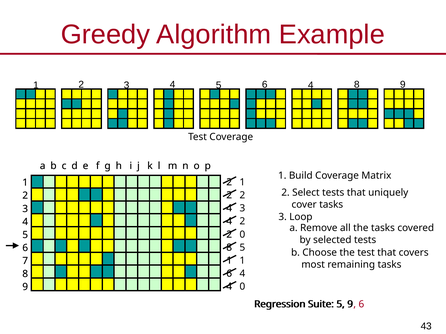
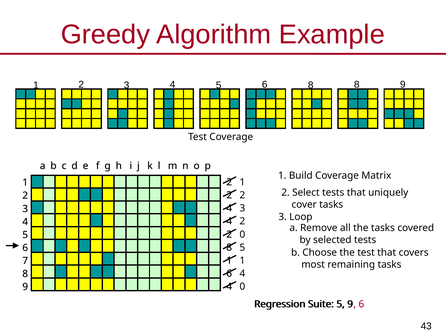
5 6 4: 4 -> 8 (311, 85)
